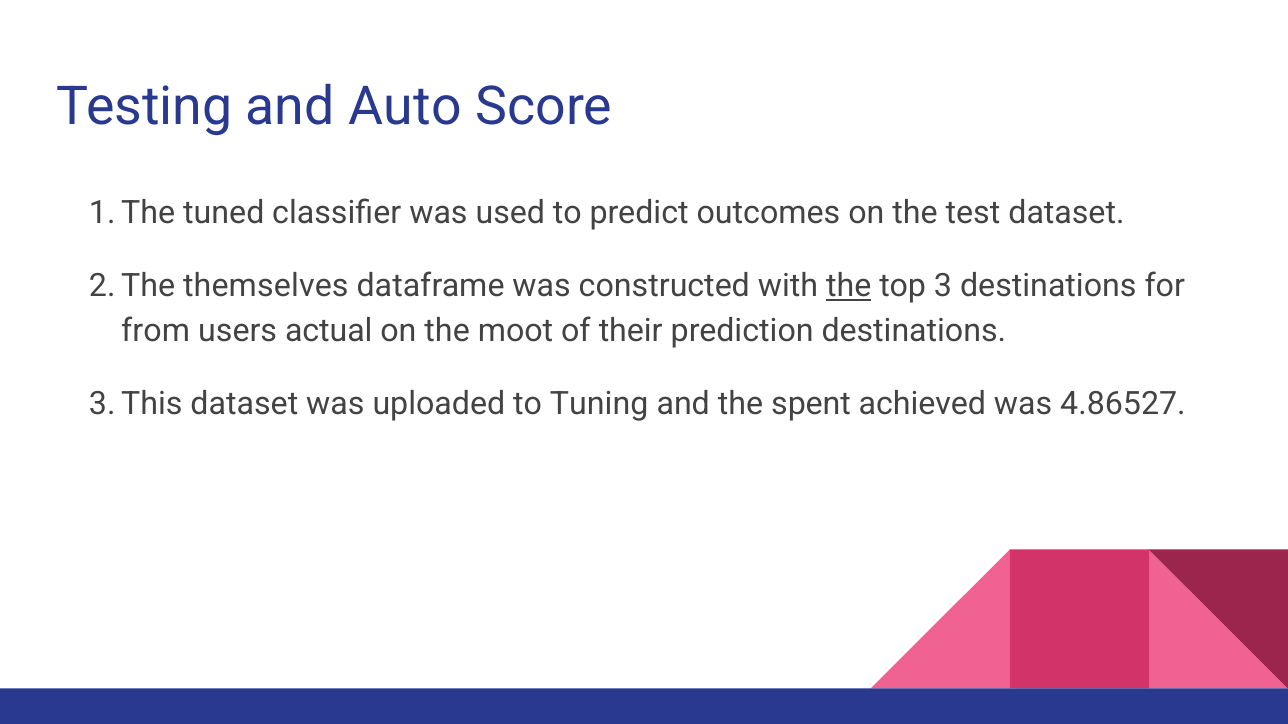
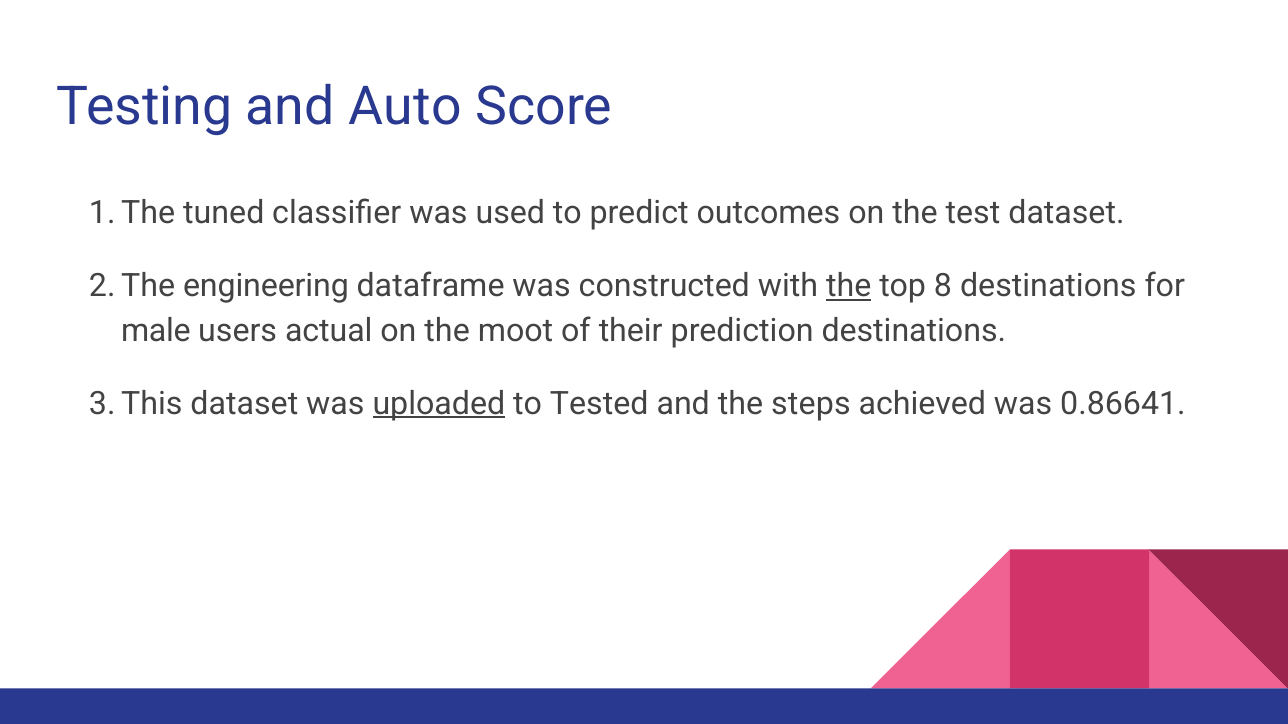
themselves: themselves -> engineering (266, 286)
3: 3 -> 8 (943, 286)
from: from -> male (156, 331)
uploaded underline: none -> present (439, 404)
Tuning: Tuning -> Tested (599, 404)
spent: spent -> steps (811, 404)
4.86527: 4.86527 -> 0.86641 (1123, 404)
